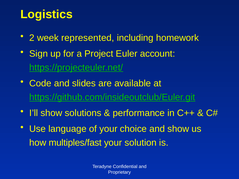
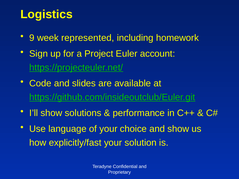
2: 2 -> 9 (32, 38)
multiples/fast: multiples/fast -> explicitly/fast (75, 143)
